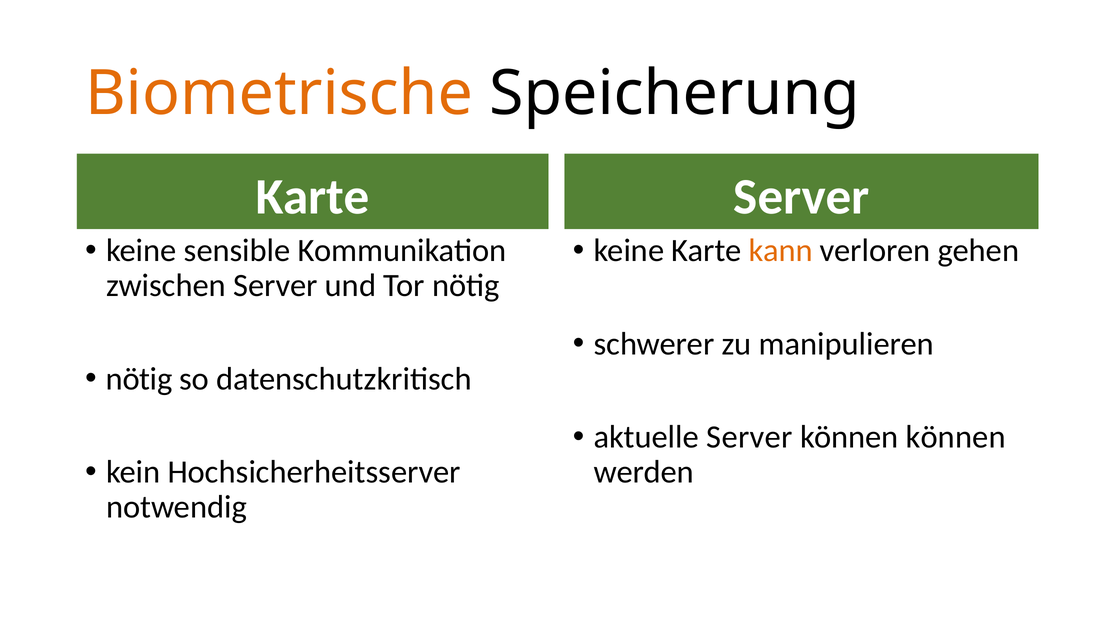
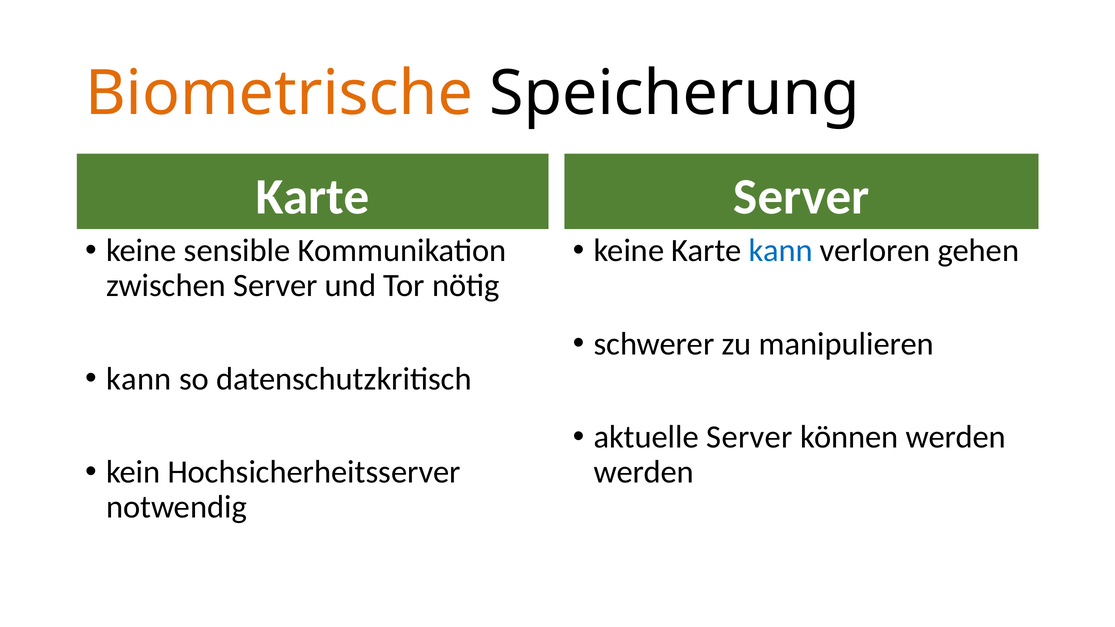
kann colour: orange -> blue (781, 251)
nötig: nötig -> kann (139, 379)
können können: können -> werden (956, 437)
